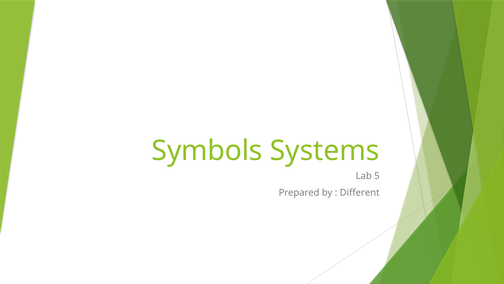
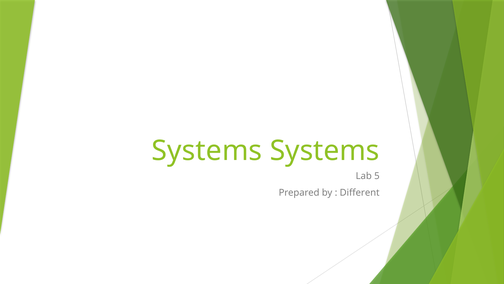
Symbols: Symbols -> Systems (207, 151)
